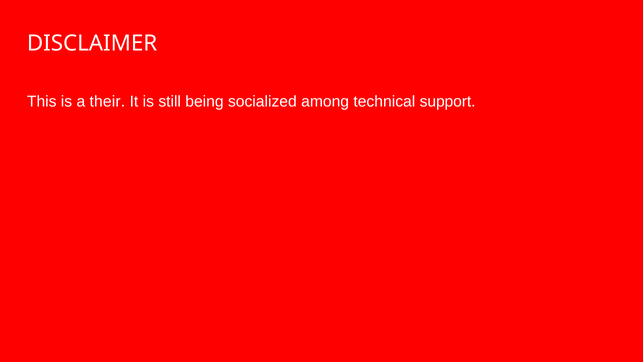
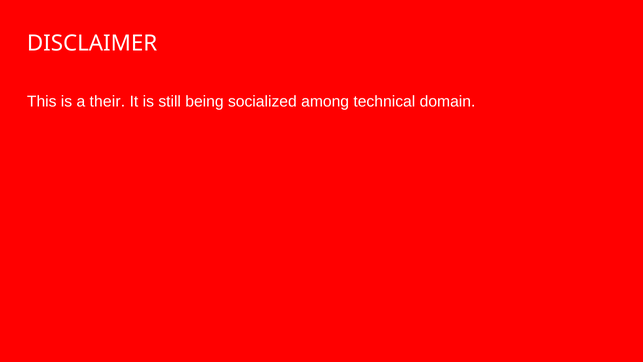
support: support -> domain (448, 101)
